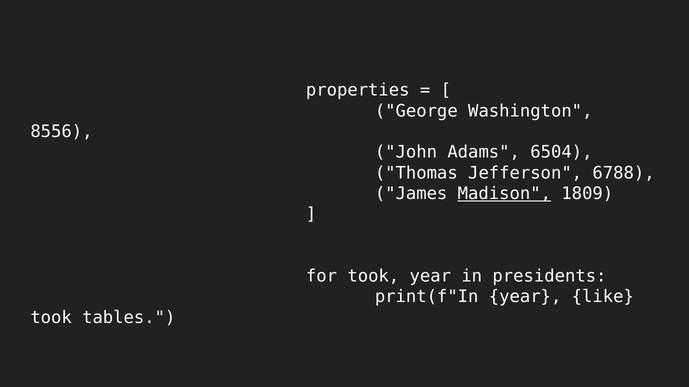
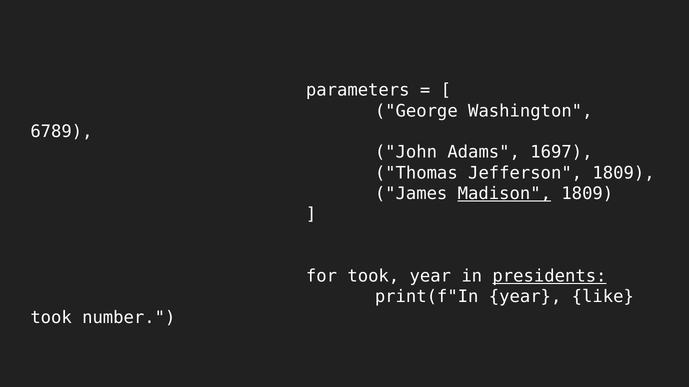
properties: properties -> parameters (358, 90)
8556: 8556 -> 6789 (61, 132)
6504: 6504 -> 1697 (561, 152)
Jefferson 6788: 6788 -> 1809 (624, 173)
presidents underline: none -> present (549, 276)
tables: tables -> number (129, 318)
